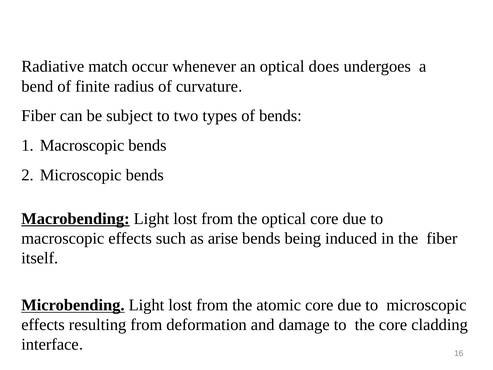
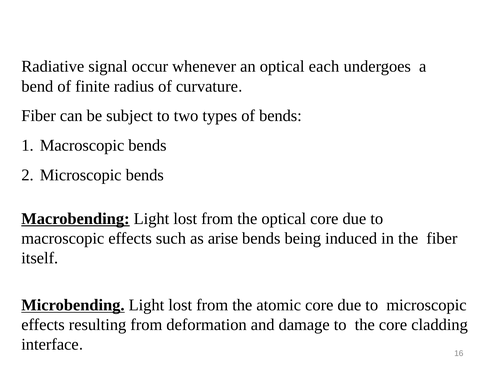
match: match -> signal (108, 66)
does: does -> each (324, 66)
